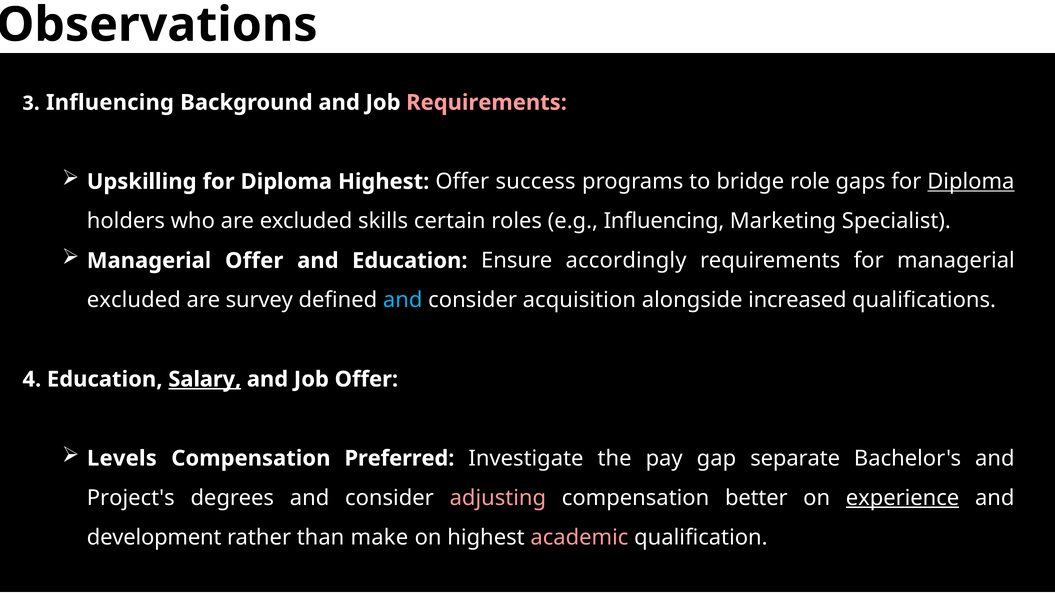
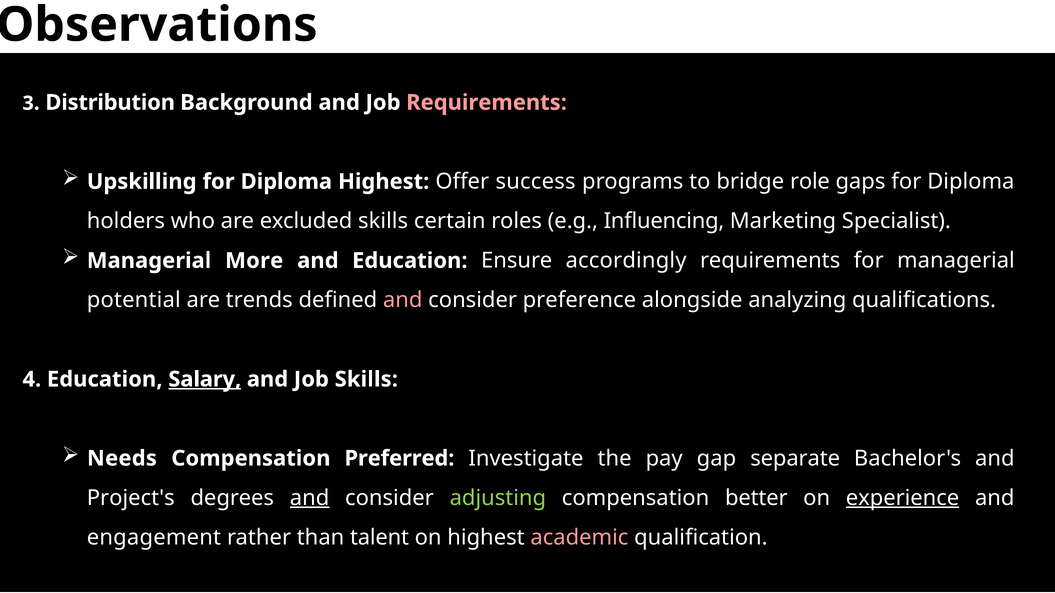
3 Influencing: Influencing -> Distribution (110, 103)
Diploma underline: present -> none (971, 182)
Managerial Offer: Offer -> More (254, 261)
excluded: excluded -> potential (134, 300)
survey: survey -> trends (259, 300)
and colour: light blue -> pink (403, 300)
acquisition: acquisition -> preference (579, 300)
increased: increased -> analyzing (797, 300)
Job Offer: Offer -> Skills (366, 380)
Levels: Levels -> Needs (122, 459)
and underline: none -> present (310, 498)
adjusting colour: pink -> light green (498, 498)
development: development -> engagement (154, 538)
make: make -> talent (380, 538)
